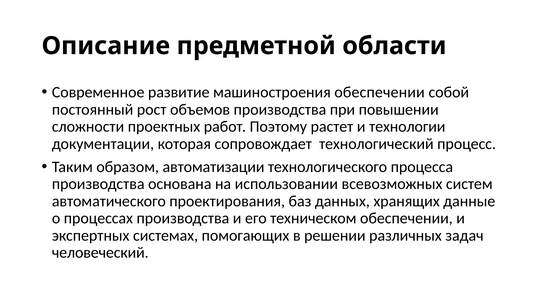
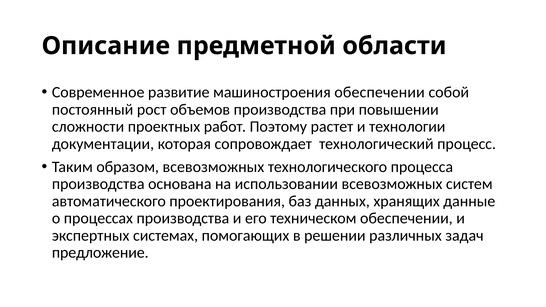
образом автоматизации: автоматизации -> всевозможных (213, 167)
человеческий: человеческий -> предложение (100, 253)
